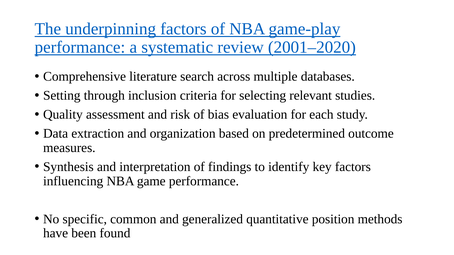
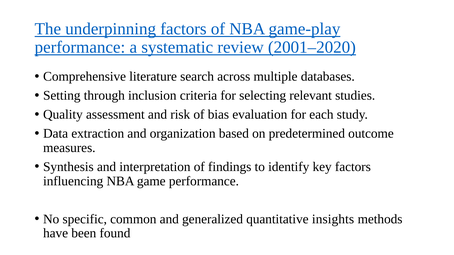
position: position -> insights (333, 219)
